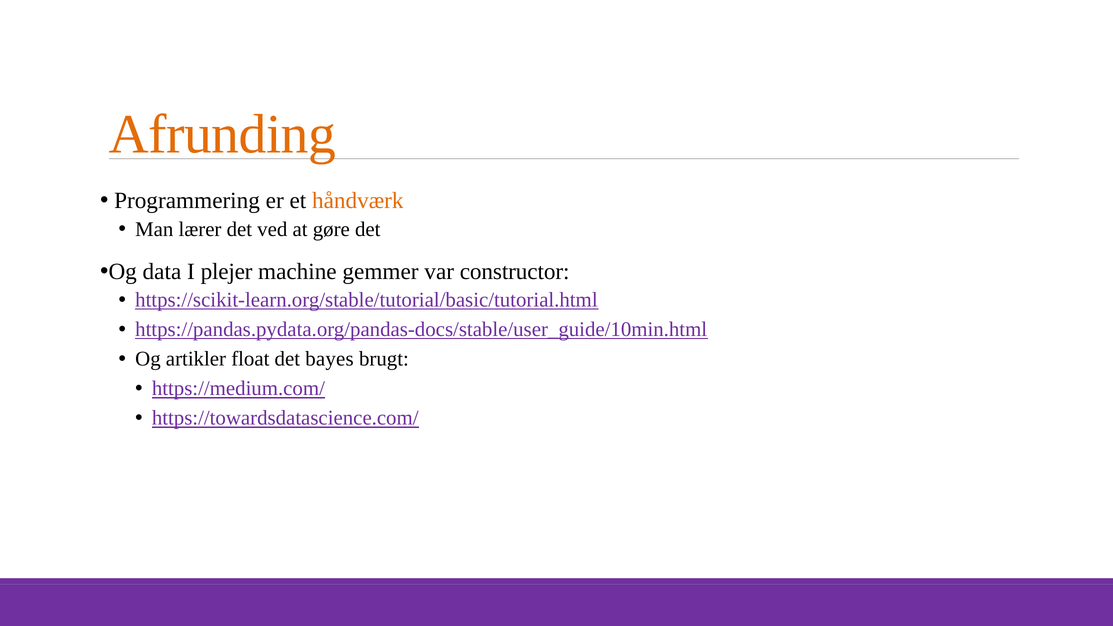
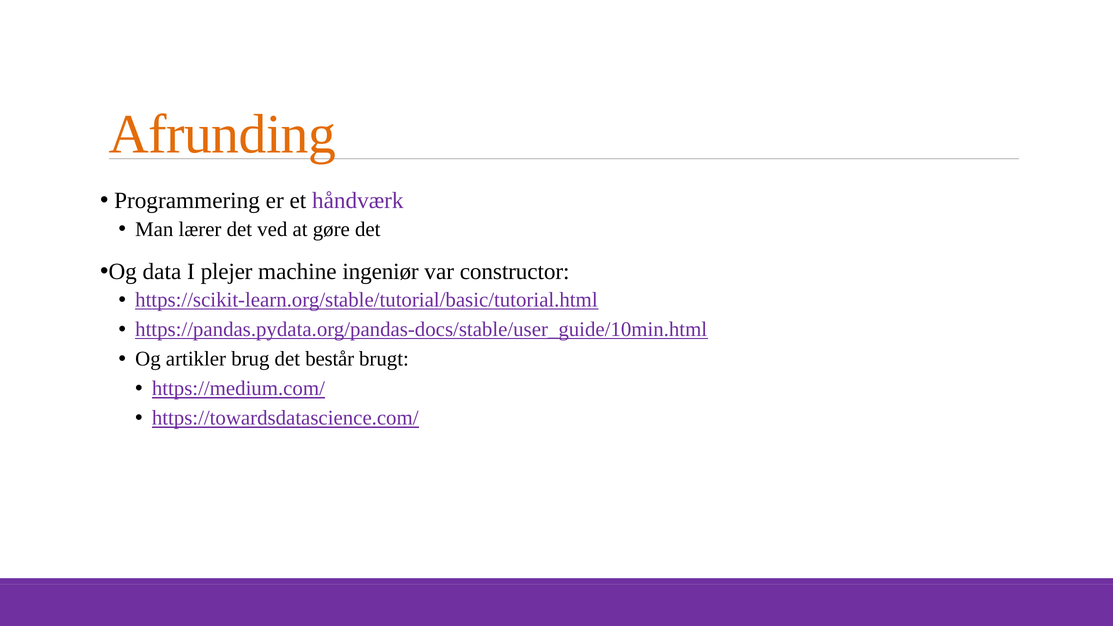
håndværk colour: orange -> purple (358, 201)
gemmer: gemmer -> ingeniør (381, 271)
float: float -> brug (250, 359)
bayes: bayes -> består (330, 359)
